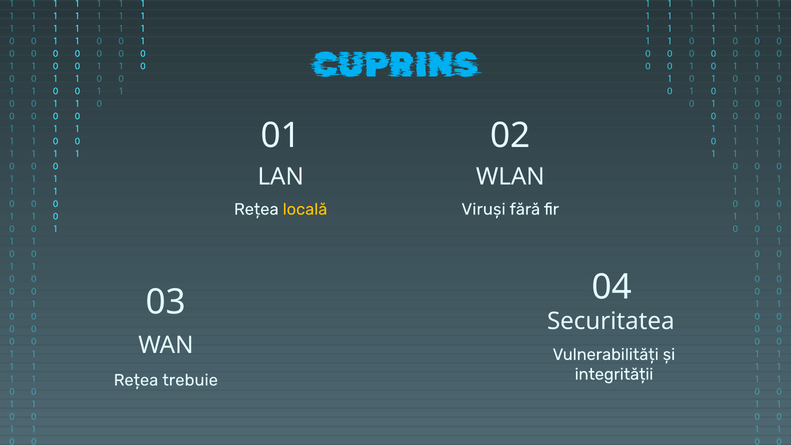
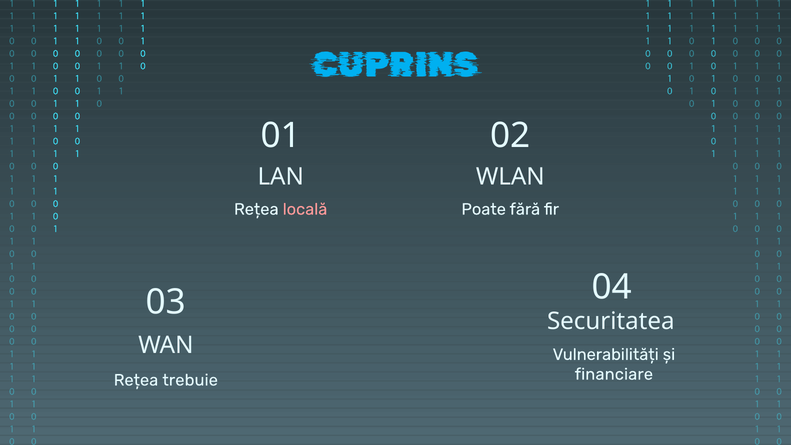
locală colour: yellow -> pink (305, 209)
Viruși: Viruși -> Poate (484, 209)
integrității: integrității -> financiare (614, 374)
